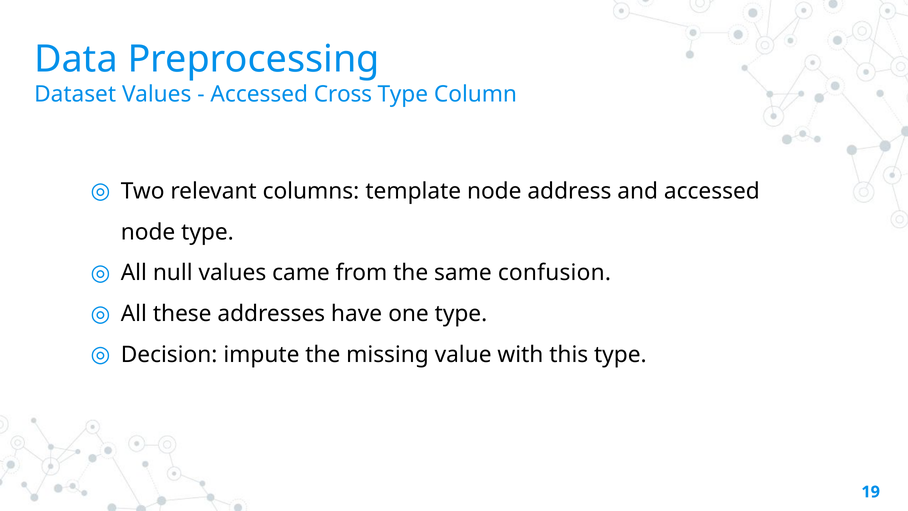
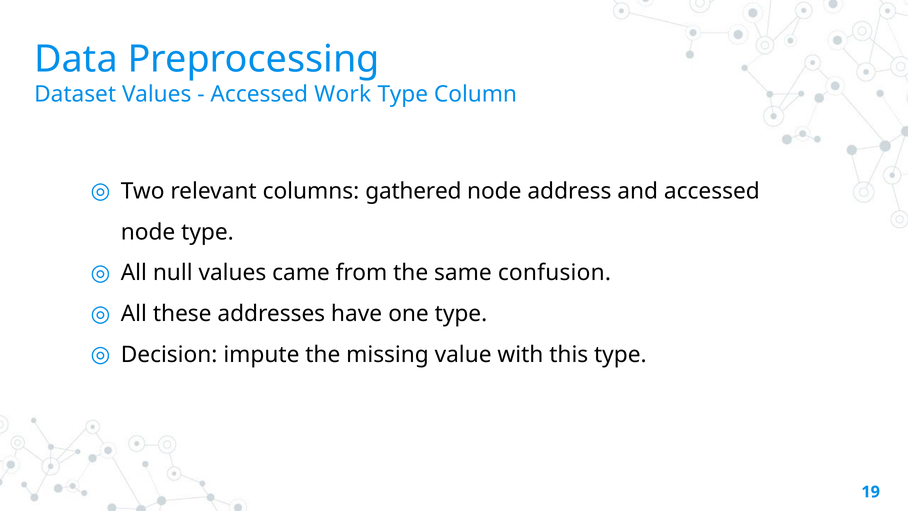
Cross: Cross -> Work (343, 94)
template: template -> gathered (413, 191)
